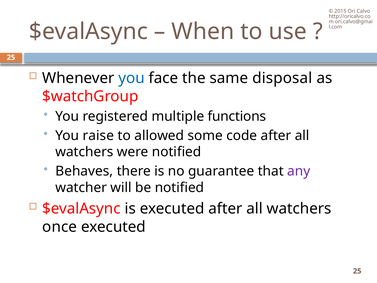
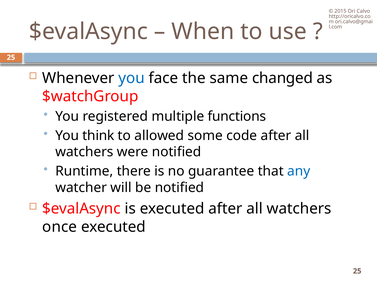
disposal: disposal -> changed (282, 78)
raise: raise -> think (98, 135)
Behaves: Behaves -> Runtime (84, 171)
any colour: purple -> blue (299, 171)
